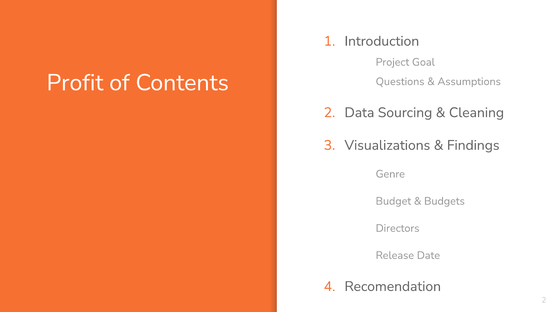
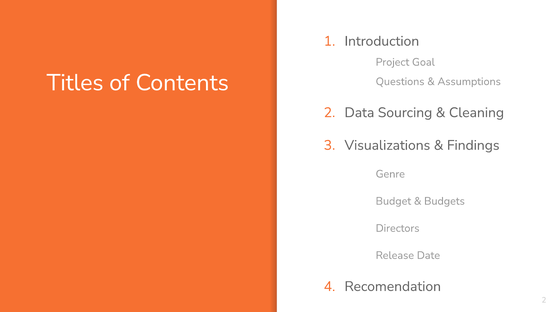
Profit: Profit -> Titles (75, 83)
